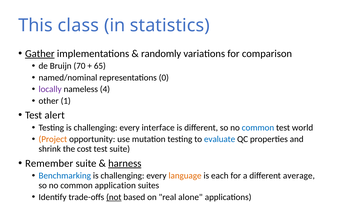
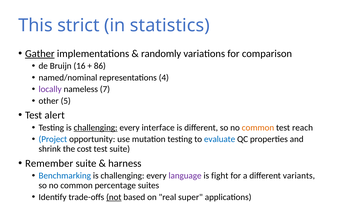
class: class -> strict (78, 25)
70: 70 -> 16 (79, 66)
65: 65 -> 86 (100, 66)
0: 0 -> 4 (164, 77)
4: 4 -> 7 (105, 89)
1: 1 -> 5 (66, 101)
challenging underline: none -> present (96, 127)
common colour: blue -> orange (258, 127)
world: world -> reach (303, 127)
Project colour: orange -> blue (53, 139)
harness underline: present -> none (125, 163)
language colour: orange -> purple (185, 175)
each: each -> fight (220, 175)
average: average -> variants (299, 175)
application: application -> percentage (115, 185)
alone: alone -> super (190, 197)
